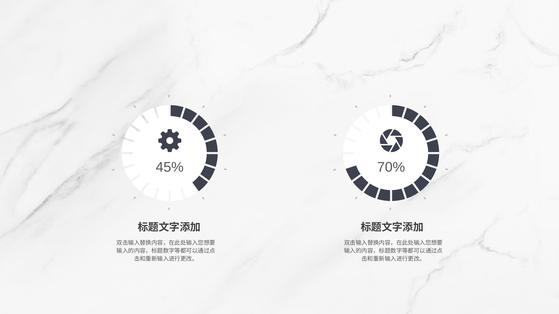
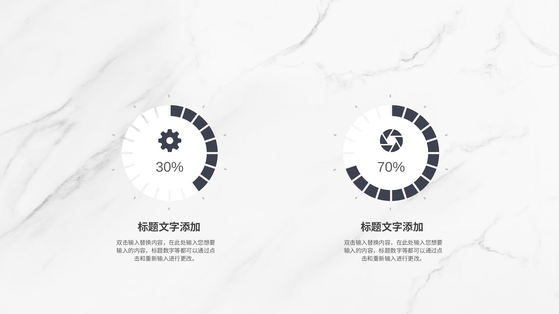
45%: 45% -> 30% (170, 167)
